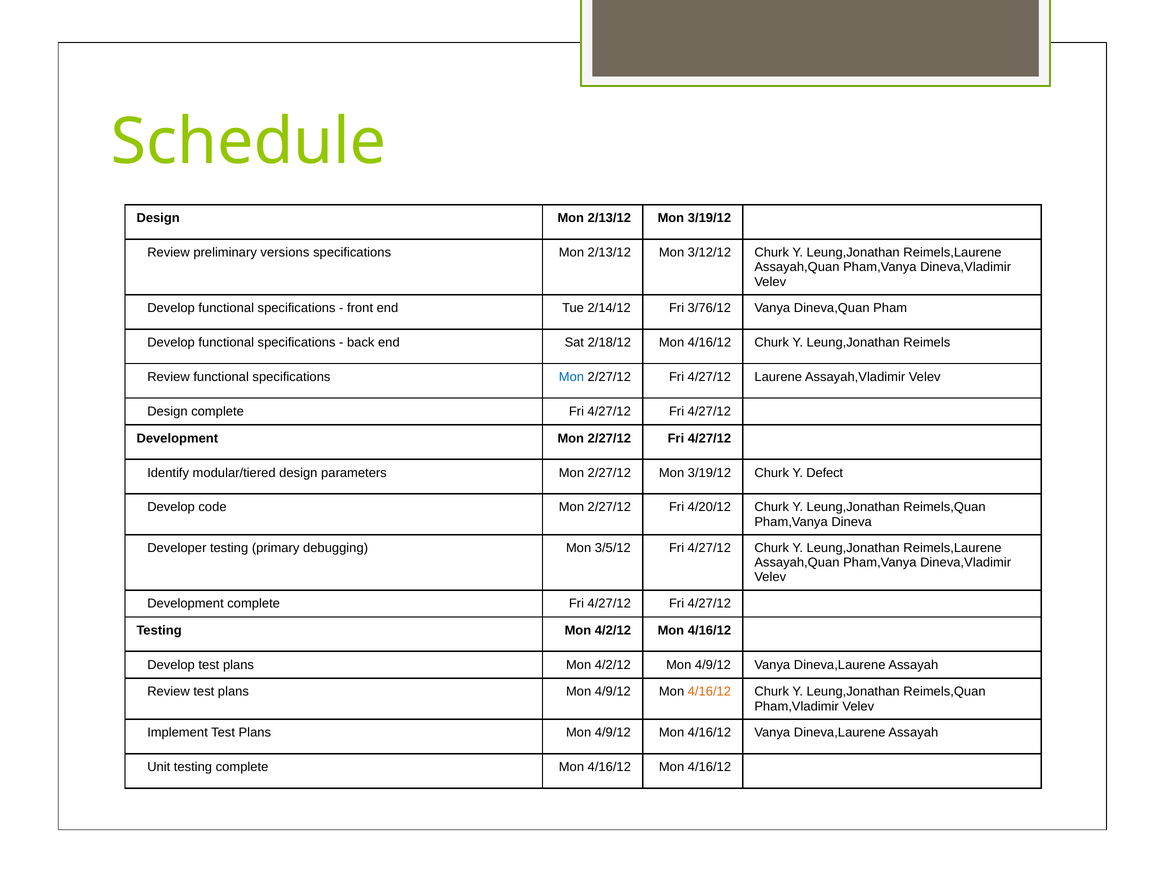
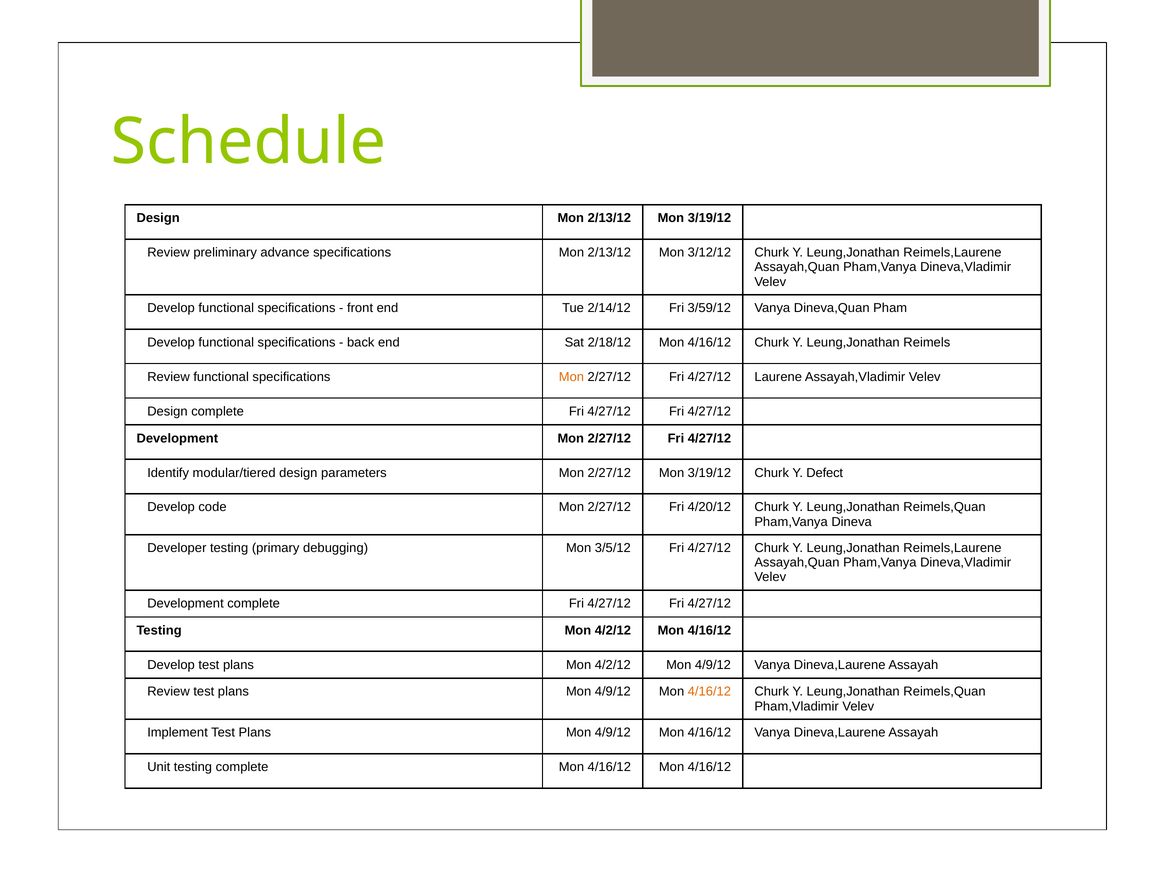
versions: versions -> advance (285, 253)
3/76/12: 3/76/12 -> 3/59/12 (709, 308)
Mon colour: blue -> orange (571, 377)
